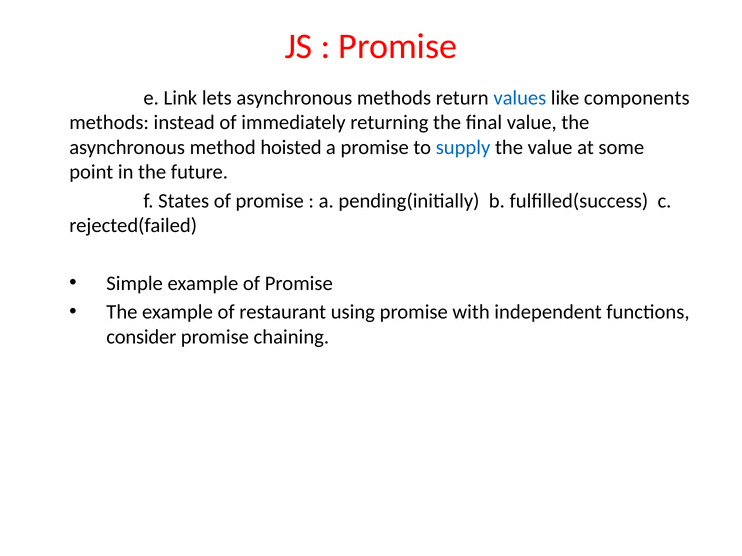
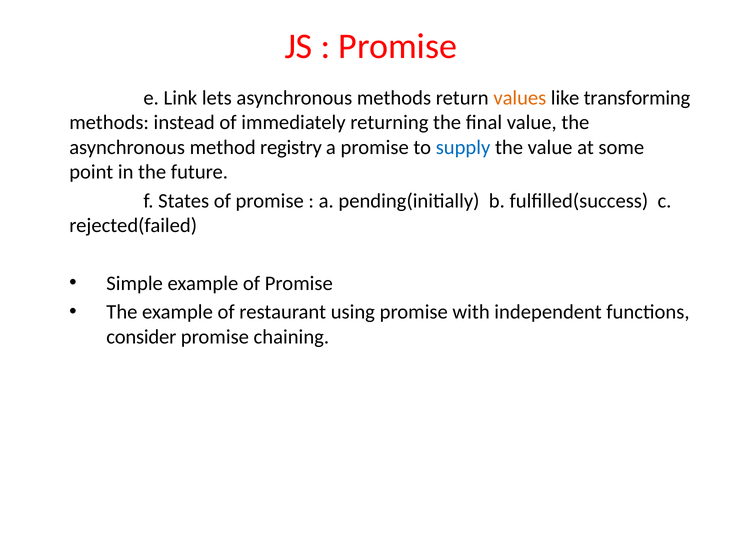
values colour: blue -> orange (520, 98)
components: components -> transforming (637, 98)
hoisted: hoisted -> registry (291, 147)
